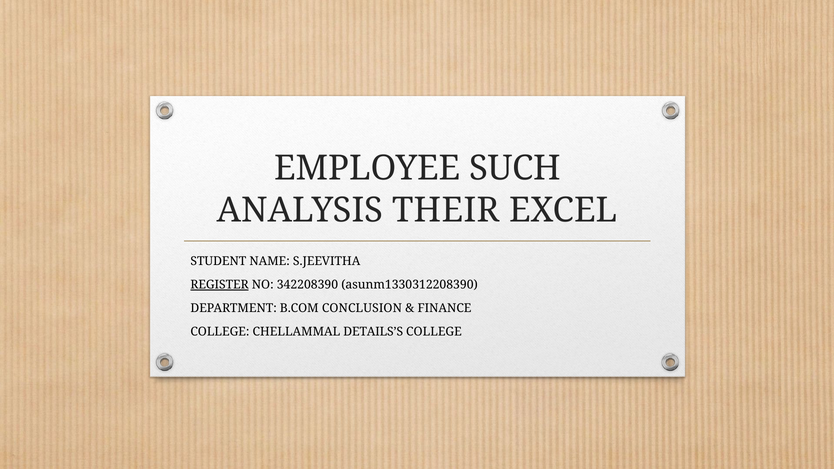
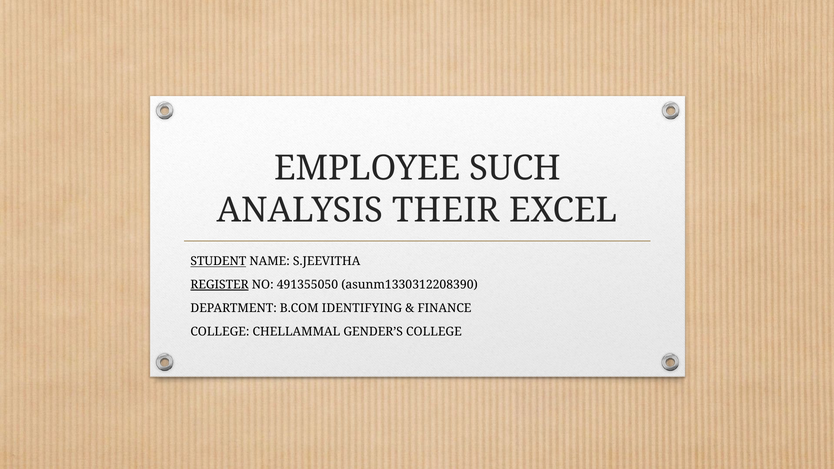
STUDENT underline: none -> present (218, 261)
342208390: 342208390 -> 491355050 (307, 285)
CONCLUSION: CONCLUSION -> IDENTIFYING (362, 308)
DETAILS’S: DETAILS’S -> GENDER’S (373, 332)
